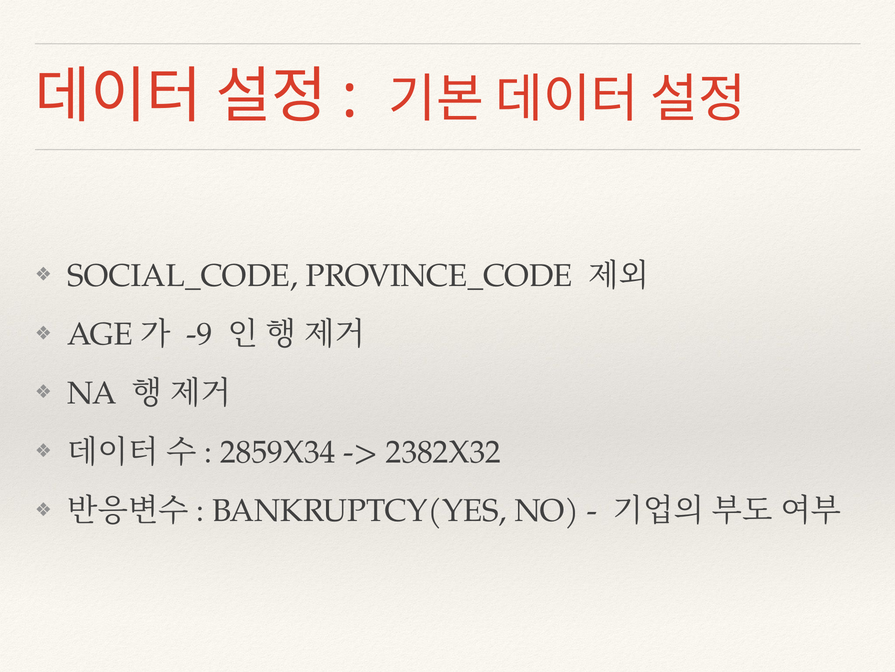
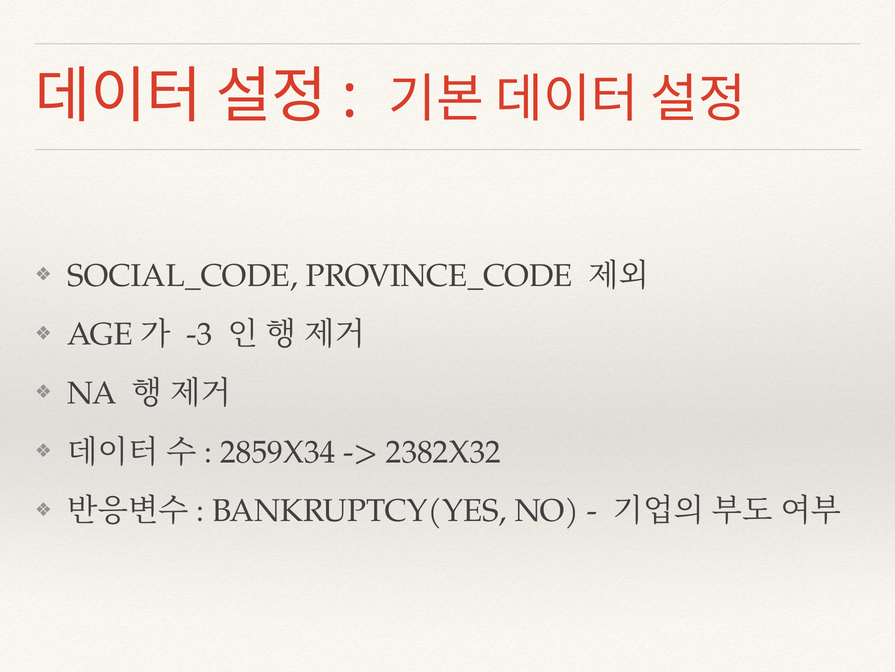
-9: -9 -> -3 (199, 334)
